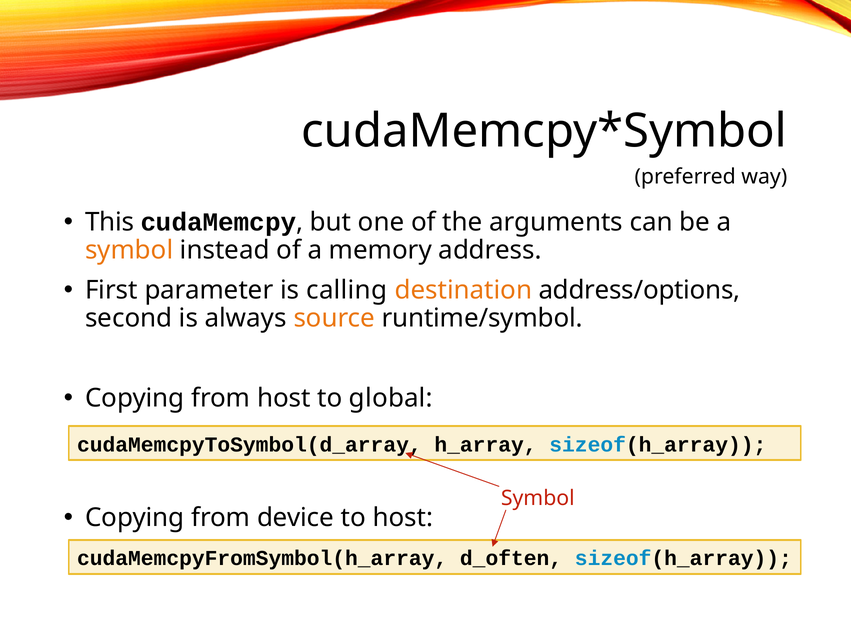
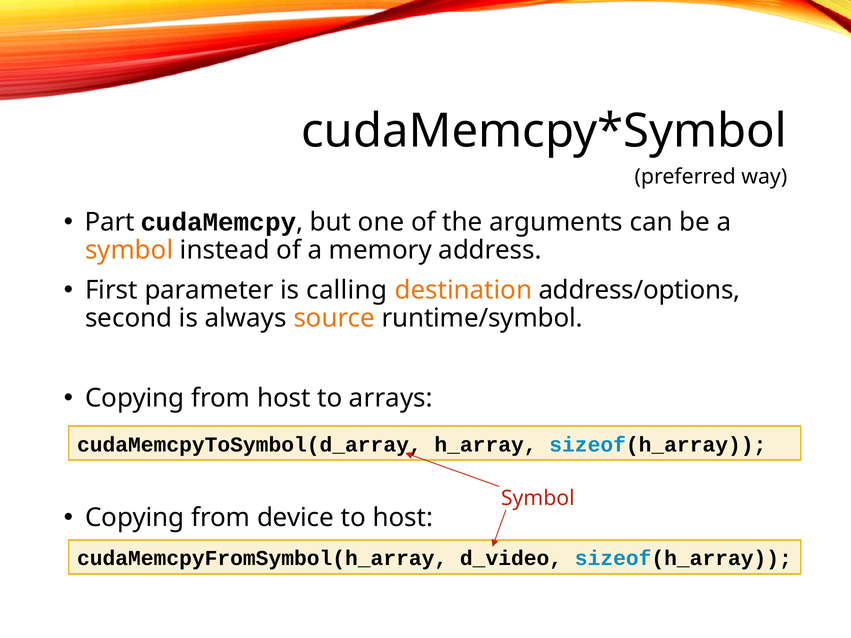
This: This -> Part (110, 222)
global: global -> arrays (391, 398)
d_often: d_often -> d_video (511, 559)
